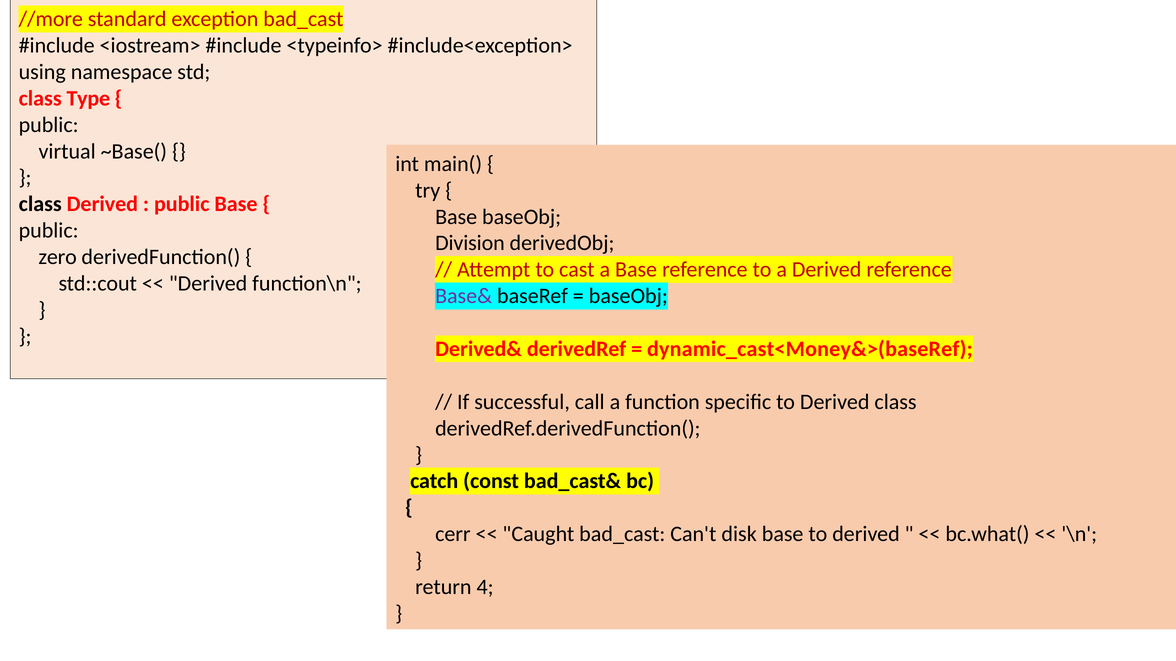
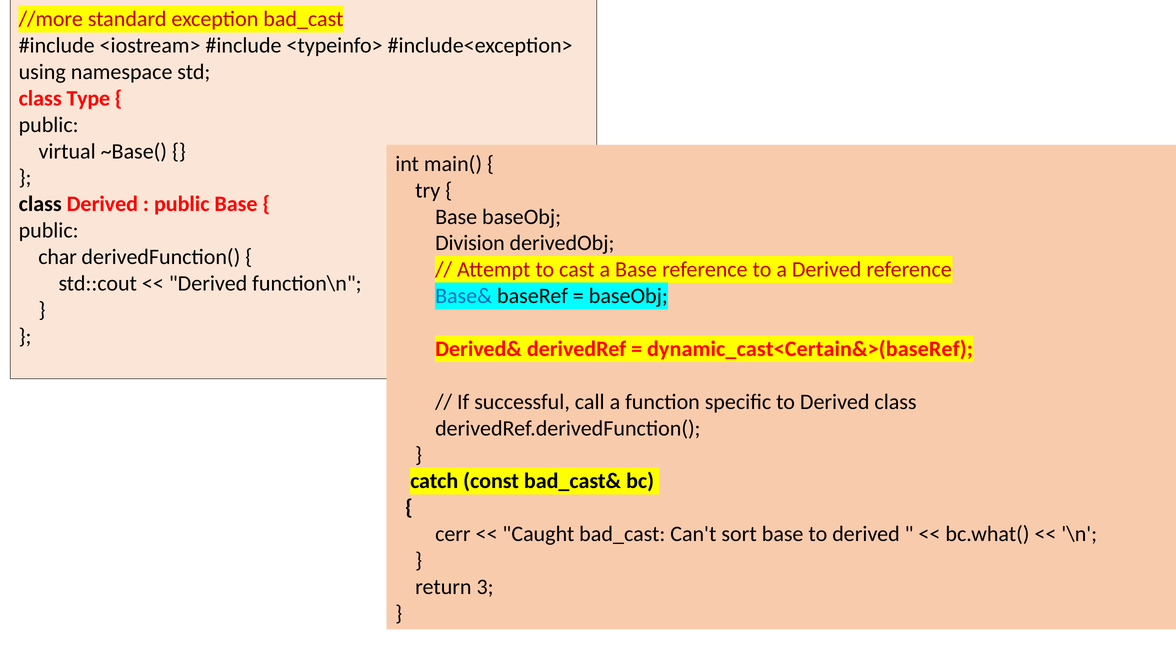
zero: zero -> char (58, 257)
Base& colour: purple -> blue (464, 296)
dynamic_cast<Money&>(baseRef: dynamic_cast<Money&>(baseRef -> dynamic_cast<Certain&>(baseRef (810, 349)
disk: disk -> sort (739, 534)
4: 4 -> 3 (485, 587)
